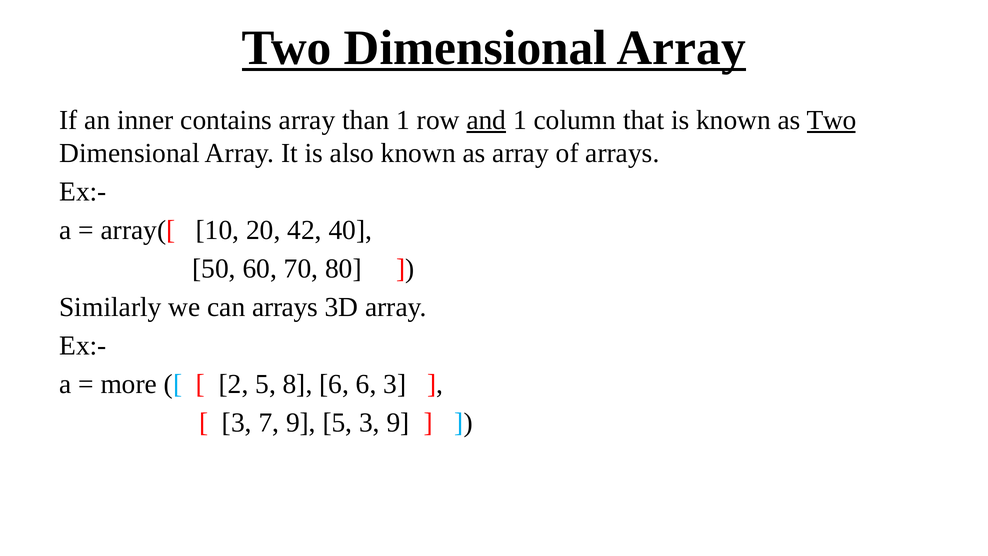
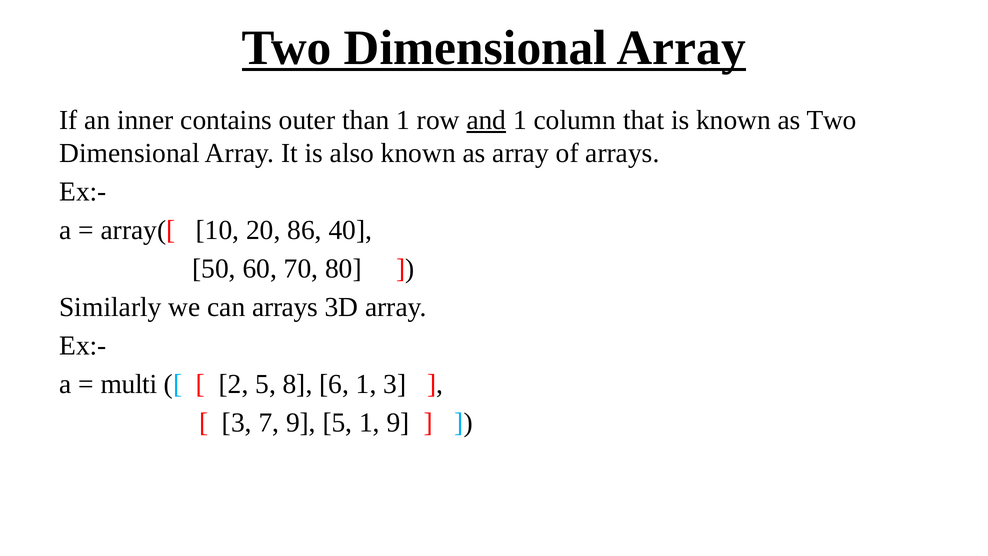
contains array: array -> outer (307, 120)
Two underline: present -> none (832, 120)
42: 42 -> 86 (305, 230)
more: more -> multi (129, 384)
6 6: 6 -> 1 (366, 384)
5 3: 3 -> 1 (370, 422)
